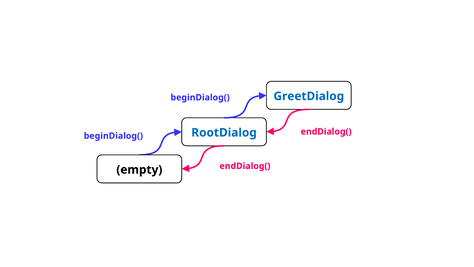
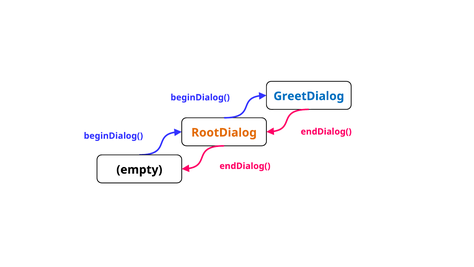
RootDialog colour: blue -> orange (224, 132)
